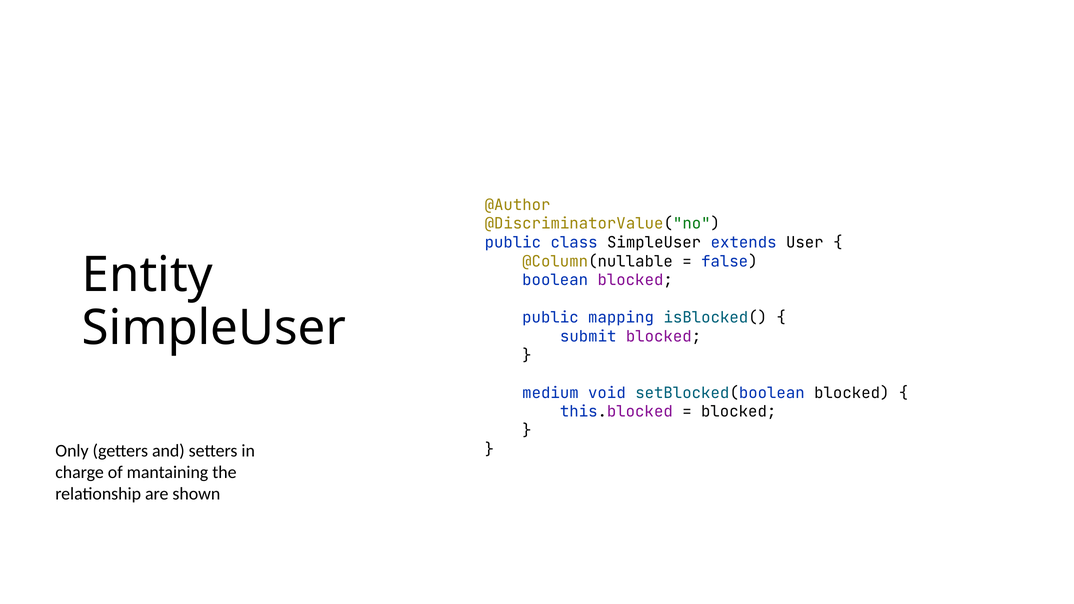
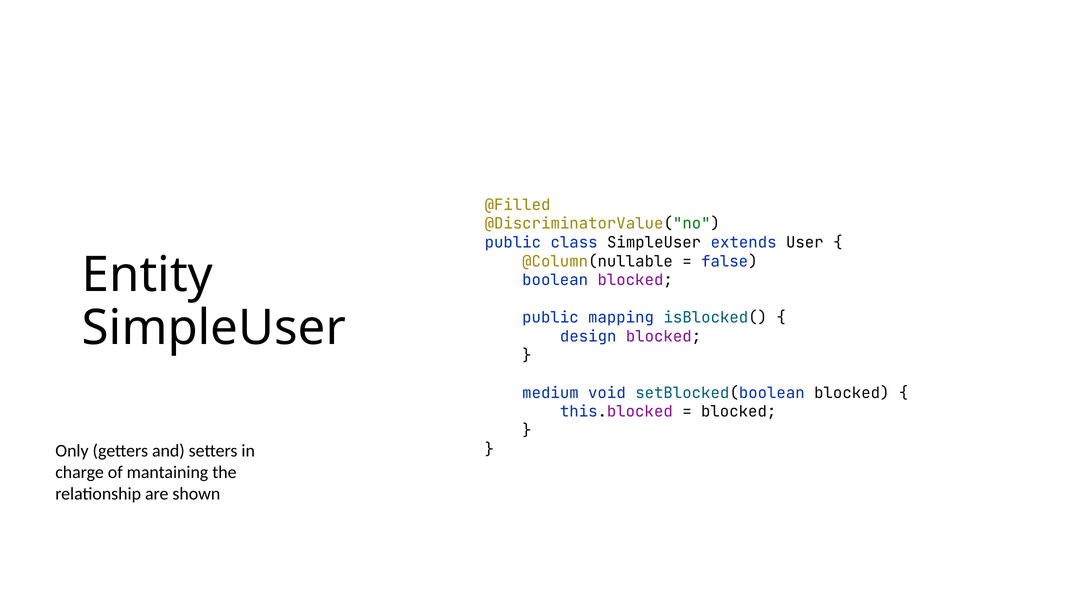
@Author: @Author -> @Filled (518, 205)
submit: submit -> design (588, 337)
